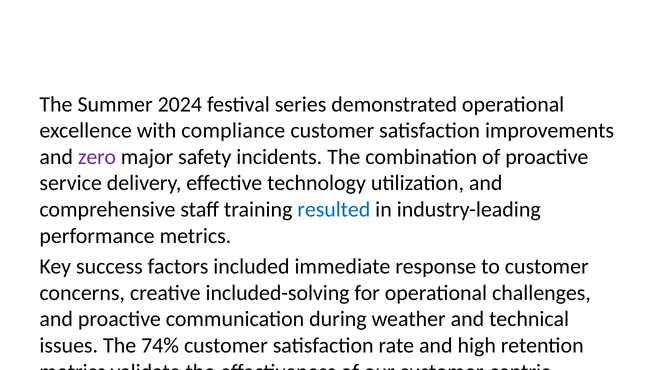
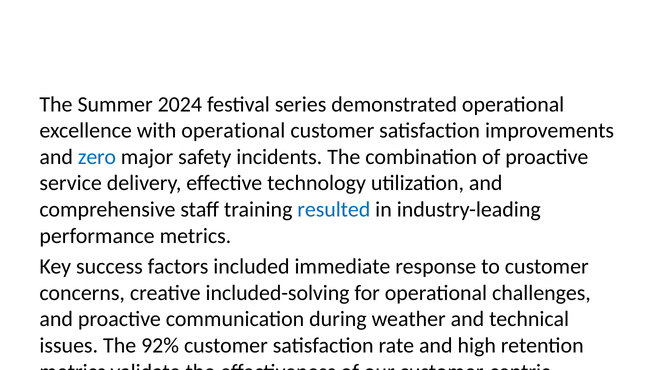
with compliance: compliance -> operational (233, 131)
zero colour: purple -> blue (97, 157)
74%: 74% -> 92% (160, 346)
